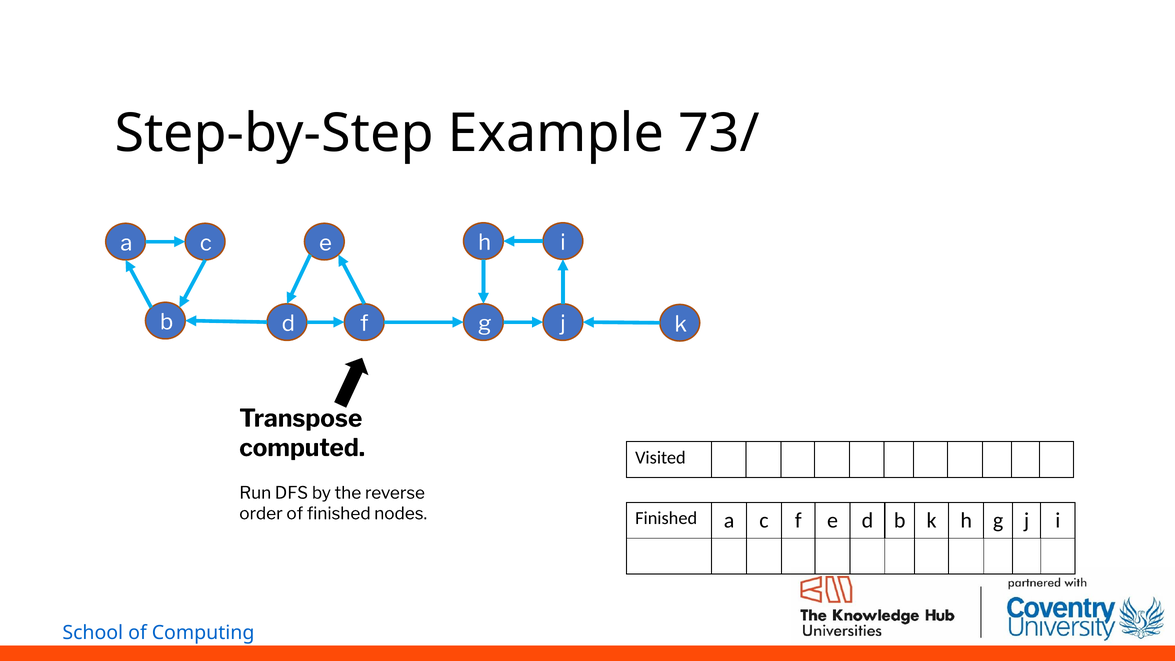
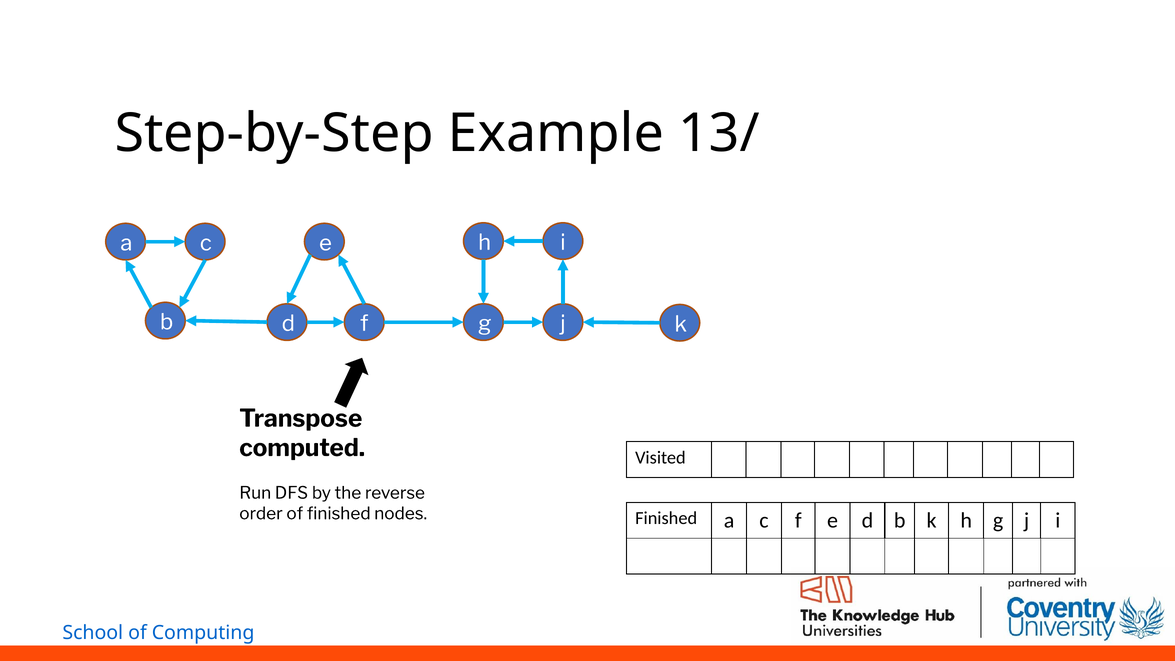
73/: 73/ -> 13/ (719, 134)
